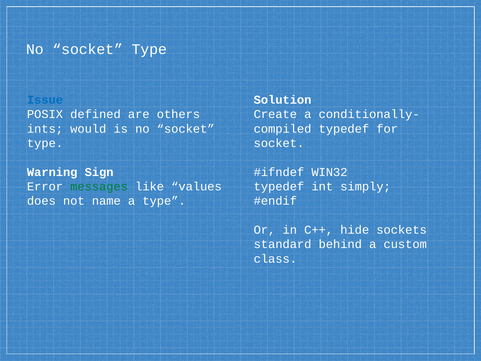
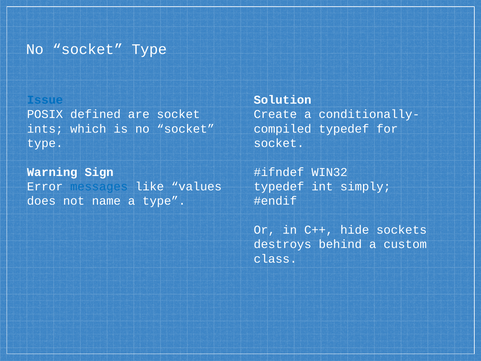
are others: others -> socket (178, 114)
would: would -> which (88, 129)
messages colour: green -> blue (99, 186)
standard: standard -> destroys (283, 244)
